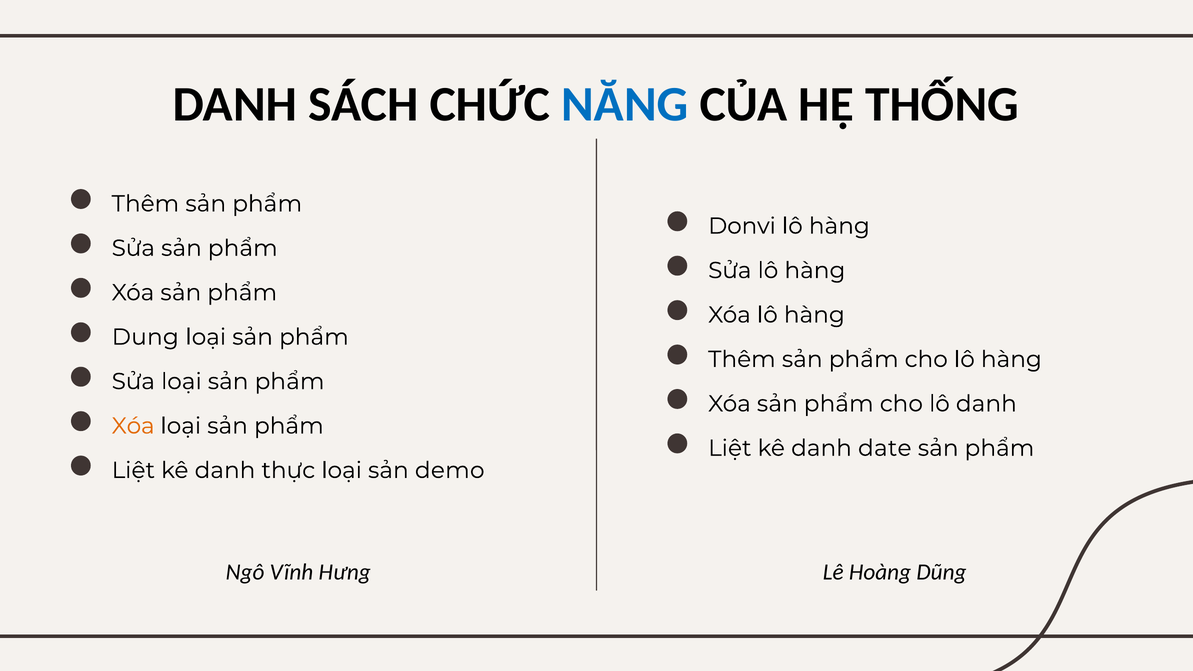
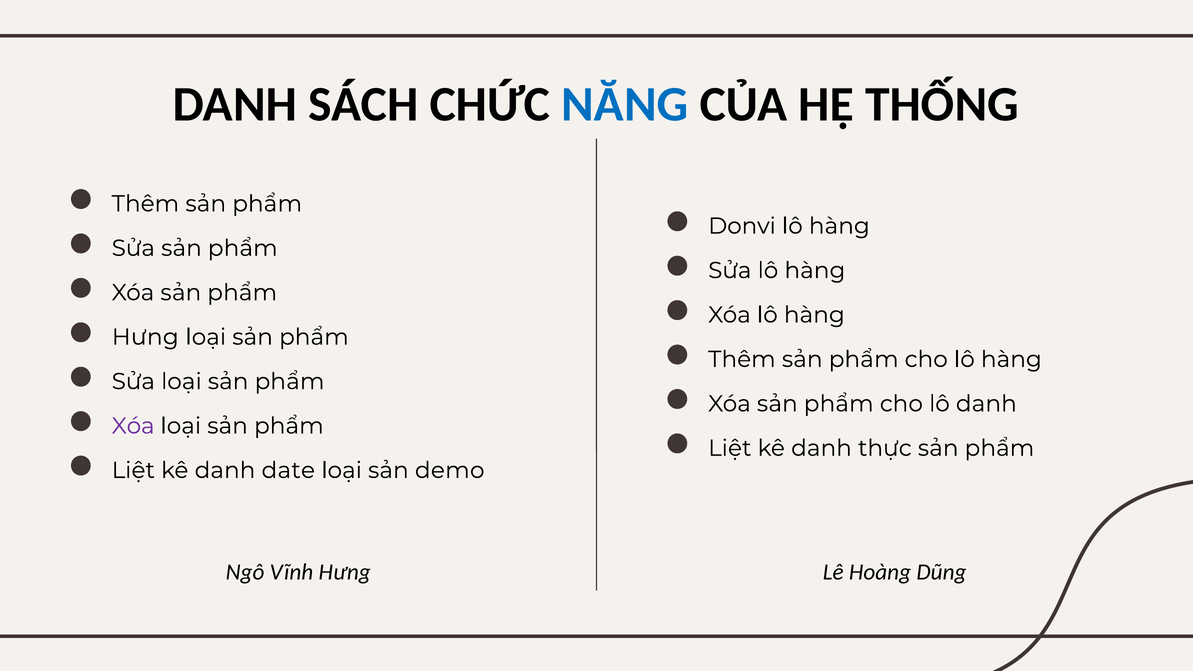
Dung: Dung -> Hưng (145, 337)
Xóa colour: orange -> purple (133, 426)
date: date -> thực (885, 448)
thực: thực -> date (288, 470)
